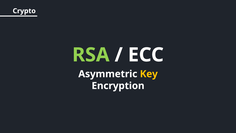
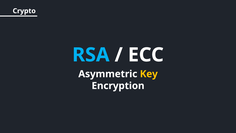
RSA colour: light green -> light blue (91, 55)
